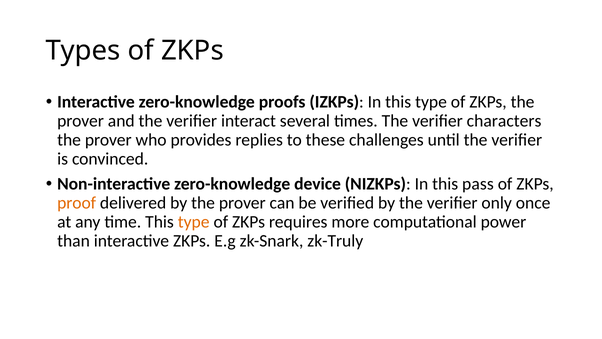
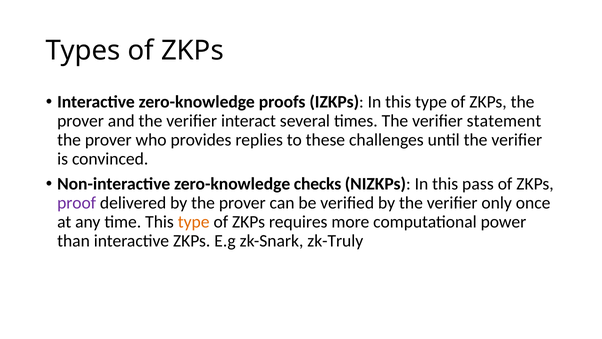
characters: characters -> statement (504, 121)
device: device -> checks (318, 184)
proof colour: orange -> purple (77, 203)
